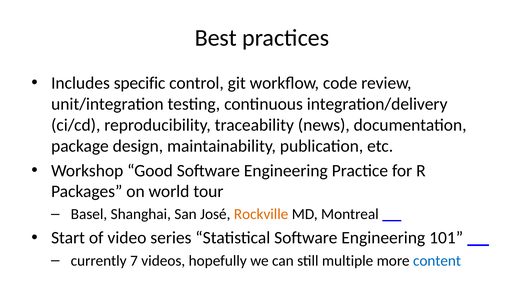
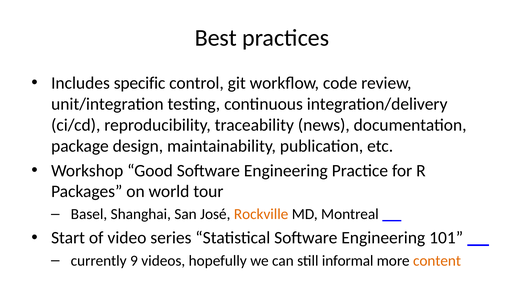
7: 7 -> 9 (134, 260)
multiple: multiple -> informal (348, 260)
content colour: blue -> orange (437, 260)
